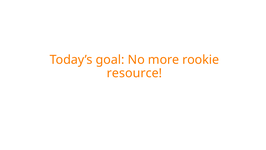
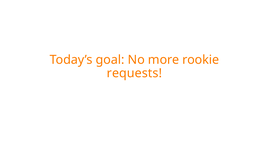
resource: resource -> requests (134, 73)
